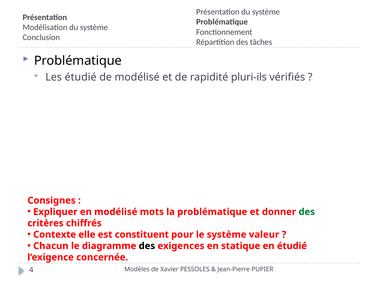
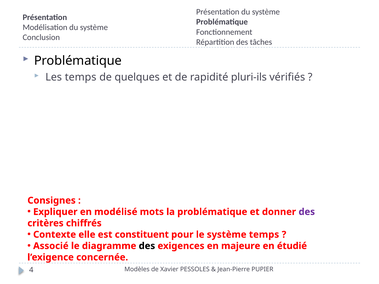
Les étudié: étudié -> temps (81, 77)
de modélisé: modélisé -> quelques (137, 77)
des colour: green -> purple (307, 212)
système valeur: valeur -> temps (264, 235)
Chacun: Chacun -> Associé (51, 246)
statique: statique -> majeure (241, 246)
